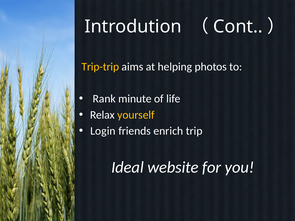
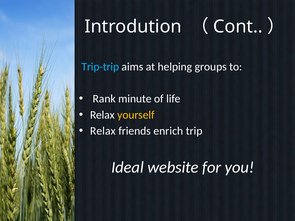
Trip-trip colour: yellow -> light blue (100, 67)
photos: photos -> groups (211, 67)
Login: Login -> Relax (103, 131)
